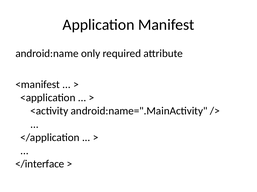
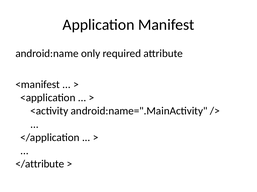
</interface: </interface -> </attribute (40, 165)
